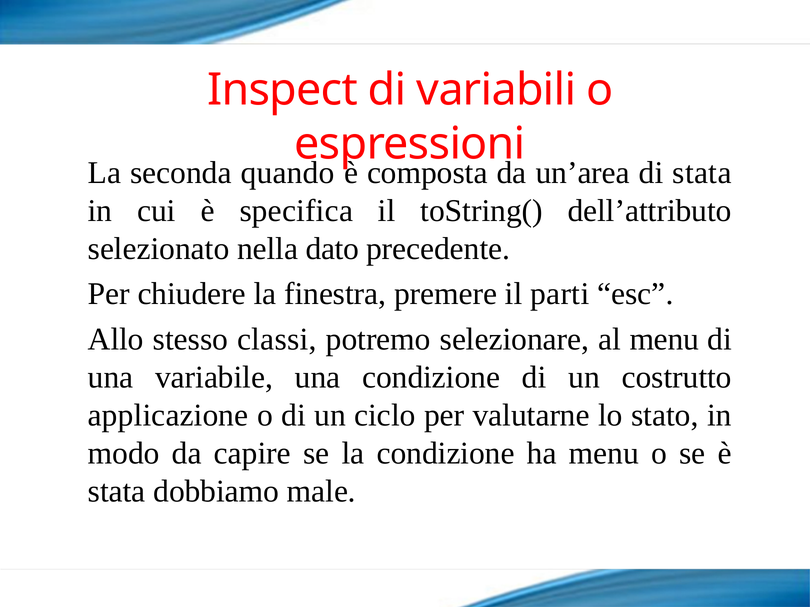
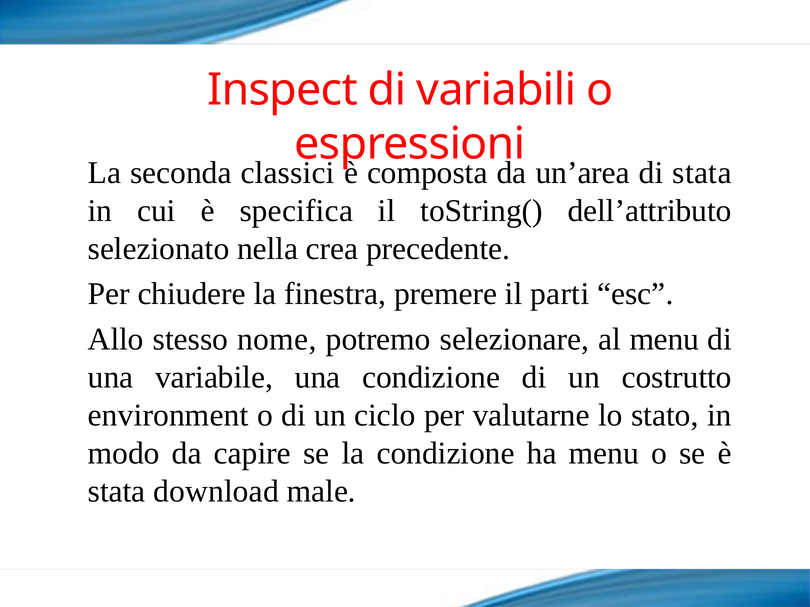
quando: quando -> classici (288, 173)
dato: dato -> crea (332, 249)
classi: classi -> nome (277, 339)
applicazione: applicazione -> environment (168, 415)
dobbiamo: dobbiamo -> download (216, 491)
